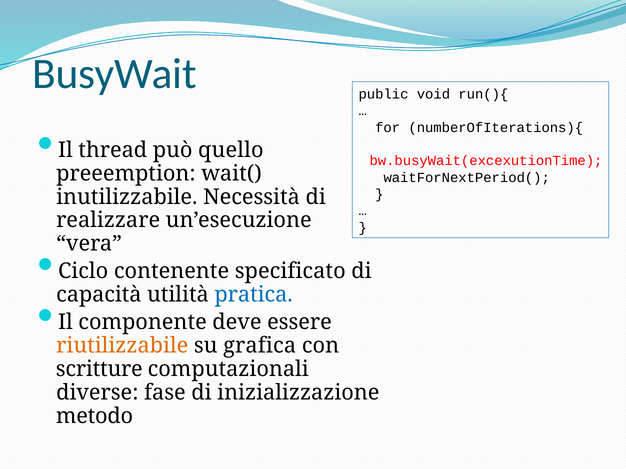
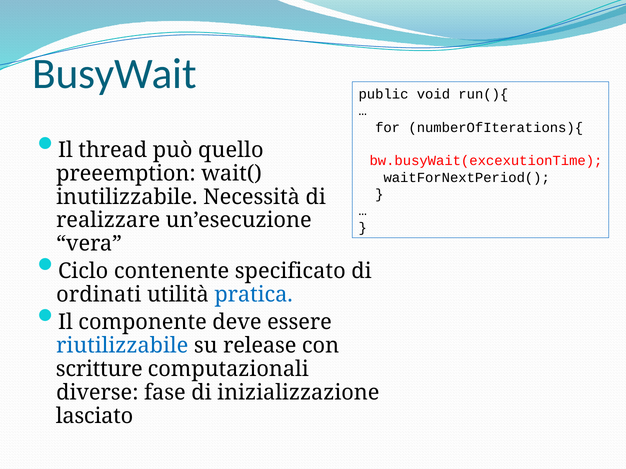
capacità: capacità -> ordinati (99, 295)
riutilizzabile colour: orange -> blue (122, 346)
grafica: grafica -> release (260, 346)
metodo: metodo -> lasciato (95, 416)
